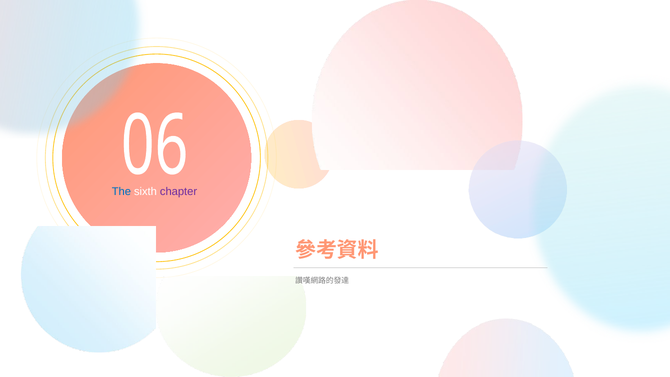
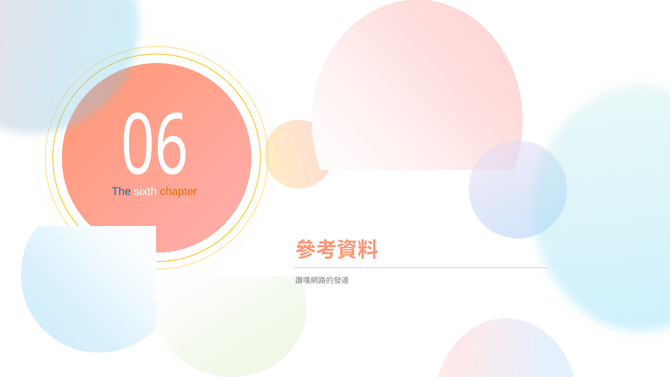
chapter colour: purple -> orange (179, 191)
